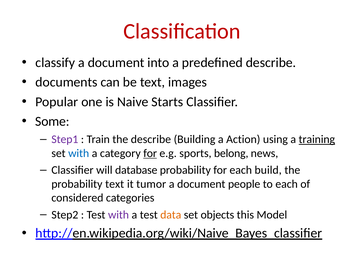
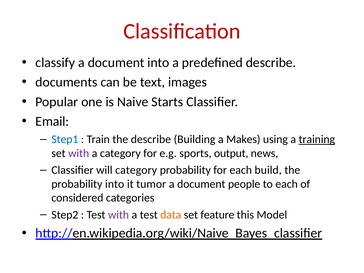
Some: Some -> Email (52, 121)
Step1 colour: purple -> blue (65, 139)
Action: Action -> Makes (243, 139)
with colour: blue -> purple (79, 153)
for underline: present -> none (150, 153)
belong: belong -> output (231, 153)
will database: database -> category (136, 170)
probability text: text -> into (115, 184)
objects: objects -> feature (217, 215)
